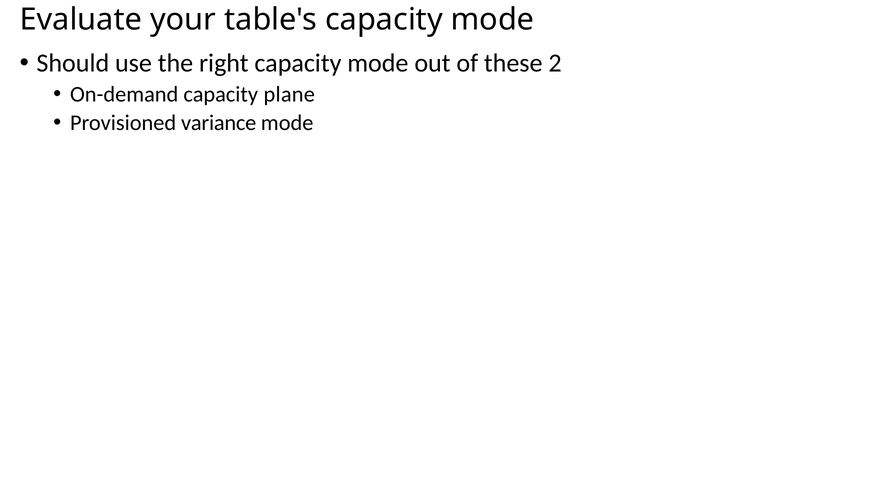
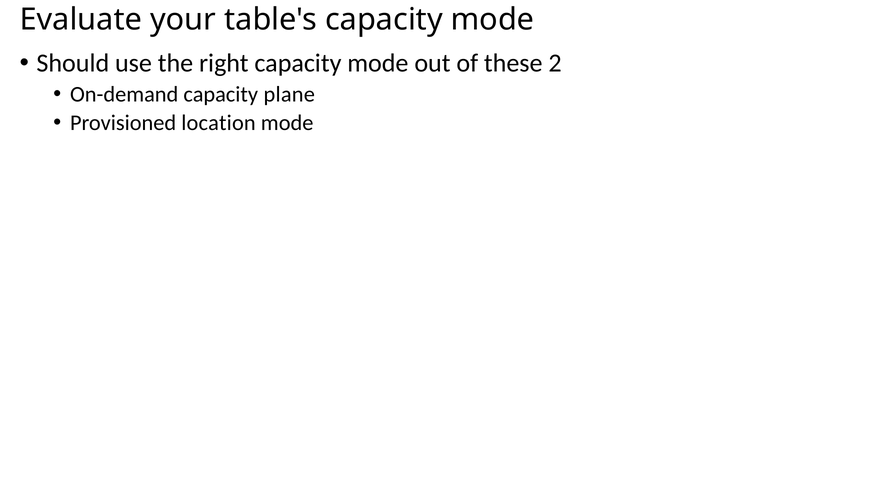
variance: variance -> location (219, 123)
